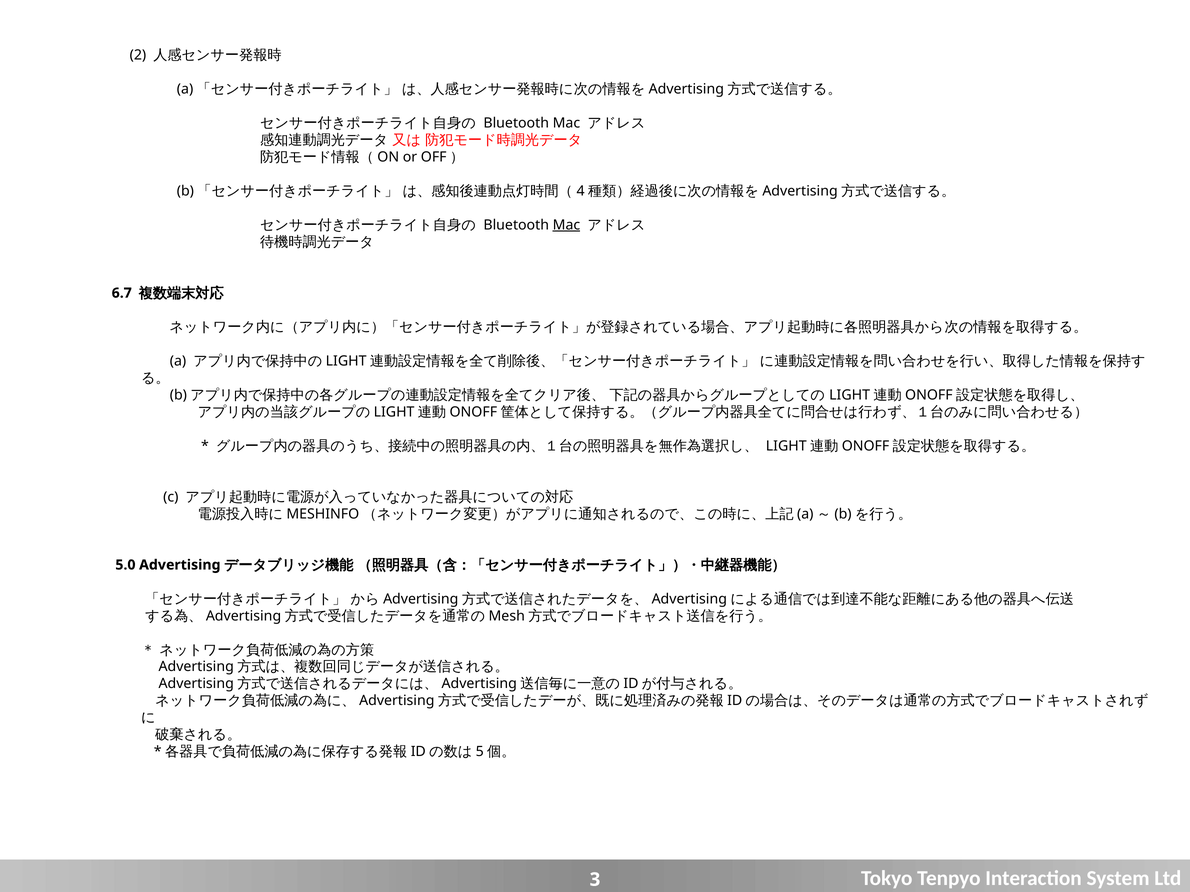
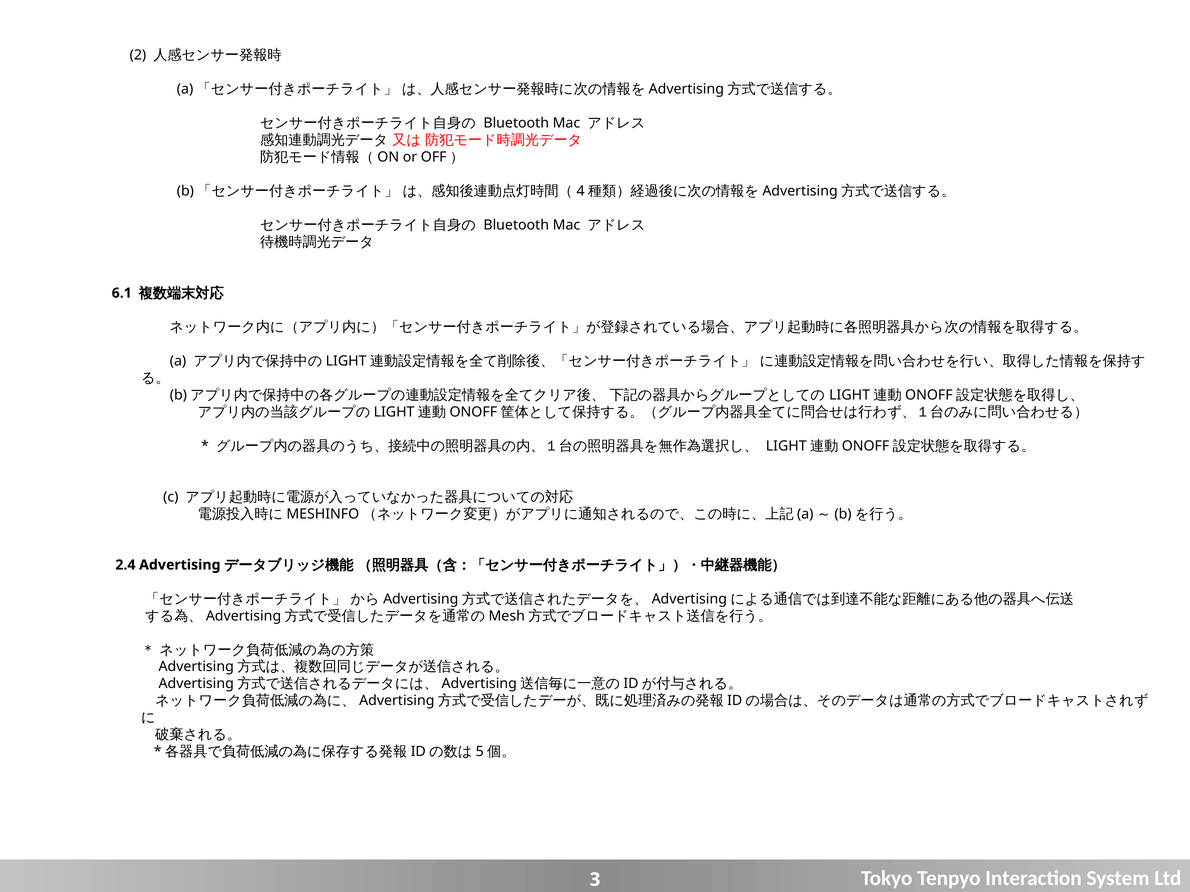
Mac underline: present -> none (566, 225)
6.7: 6.7 -> 6.1 (122, 293)
5.0: 5.0 -> 2.4 (125, 565)
